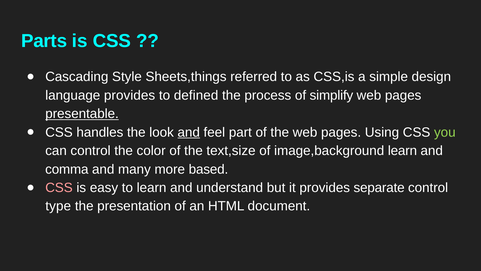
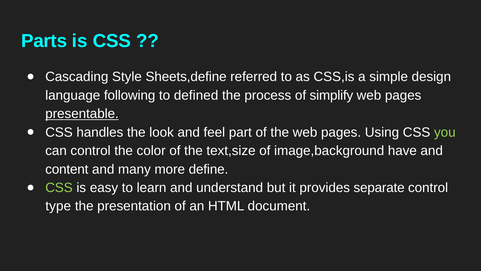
Sheets,things: Sheets,things -> Sheets,define (186, 77)
language provides: provides -> following (130, 95)
and underline: present -> none (189, 132)
image,background learn: learn -> have (402, 151)
comma: comma -> content (67, 169)
based: based -> define (208, 169)
CSS colour: pink -> light green (59, 187)
